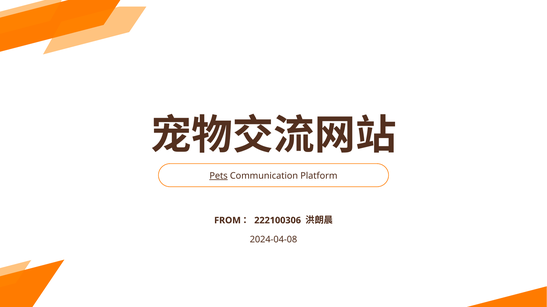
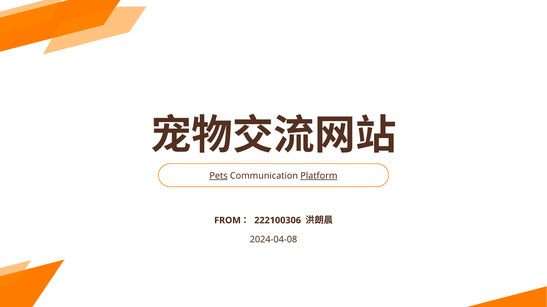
Platform underline: none -> present (319, 176)
